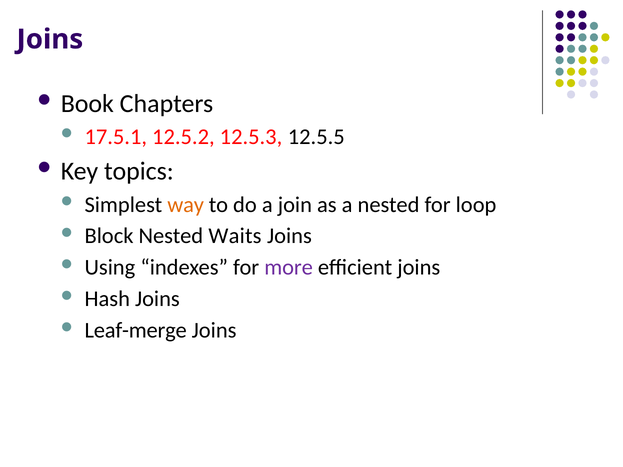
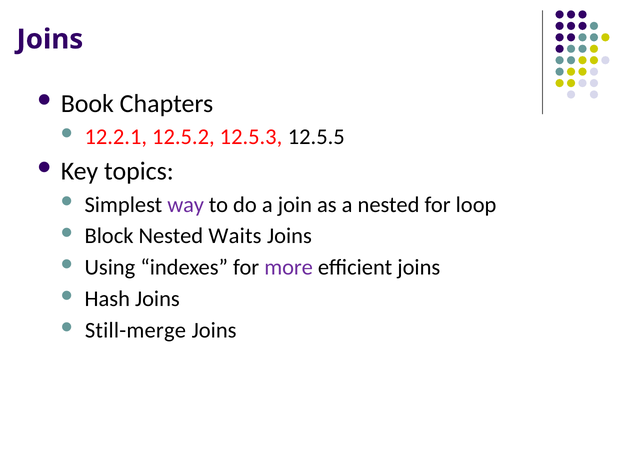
17.5.1: 17.5.1 -> 12.2.1 (116, 137)
way colour: orange -> purple (186, 205)
Leaf-merge: Leaf-merge -> Still-merge (135, 331)
